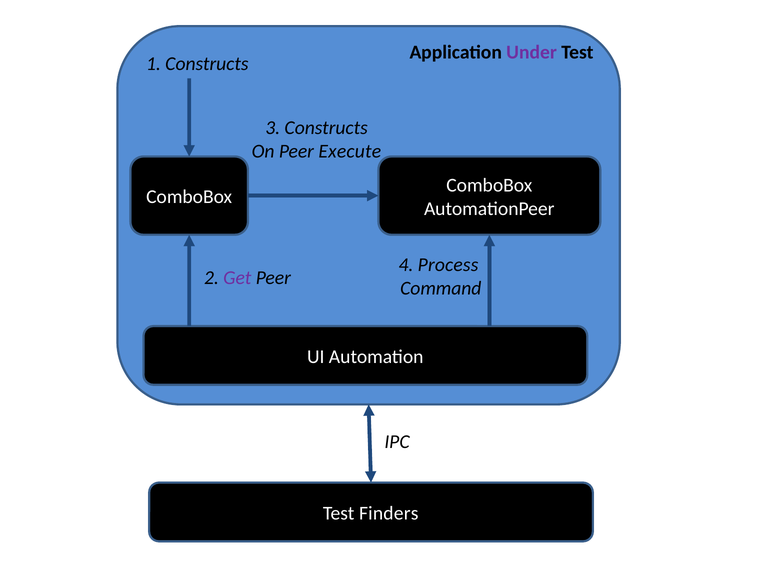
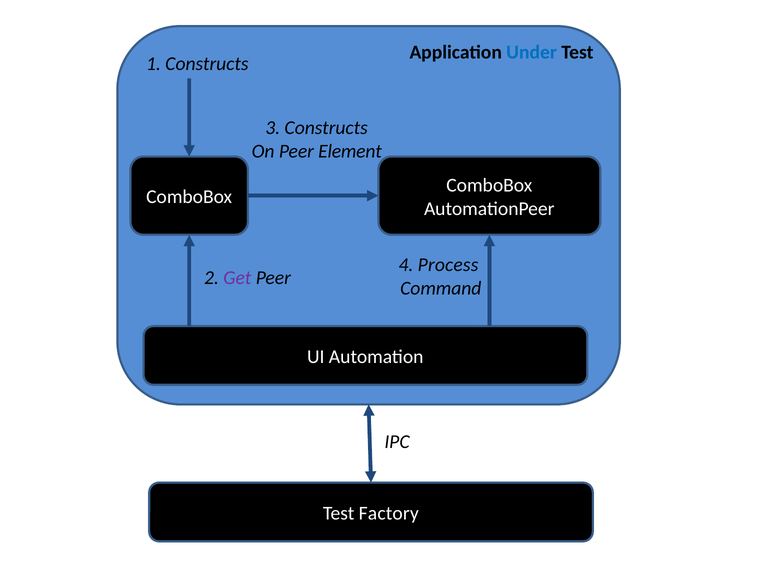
Under colour: purple -> blue (532, 52)
Execute: Execute -> Element (350, 151)
Finders: Finders -> Factory (389, 514)
